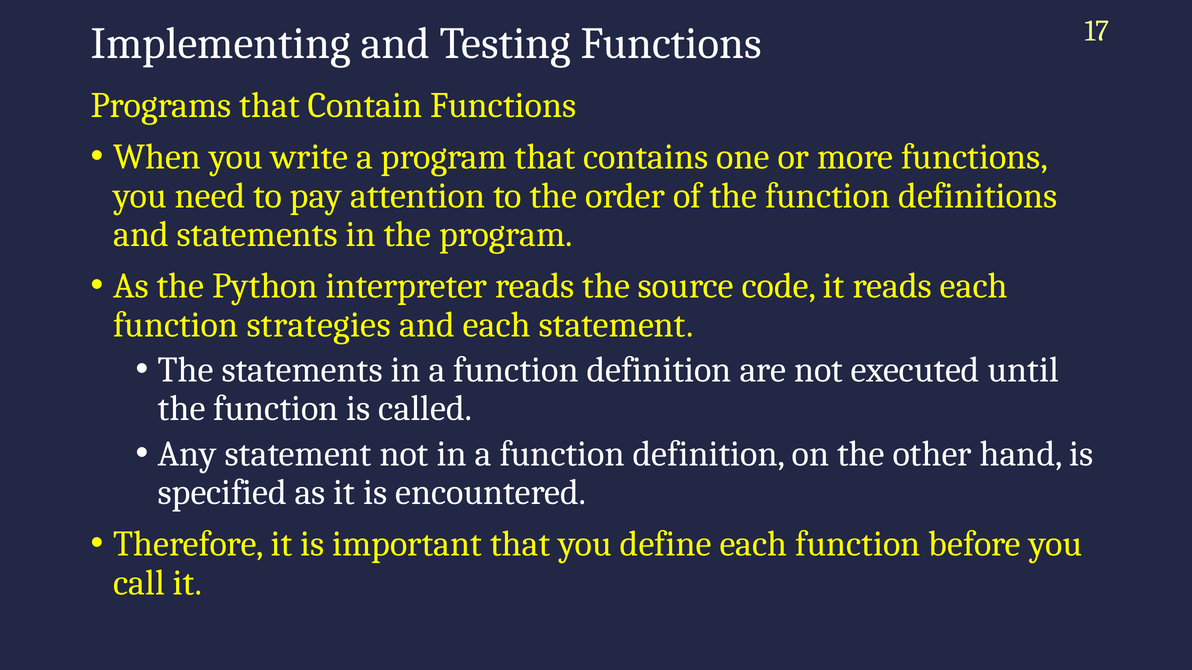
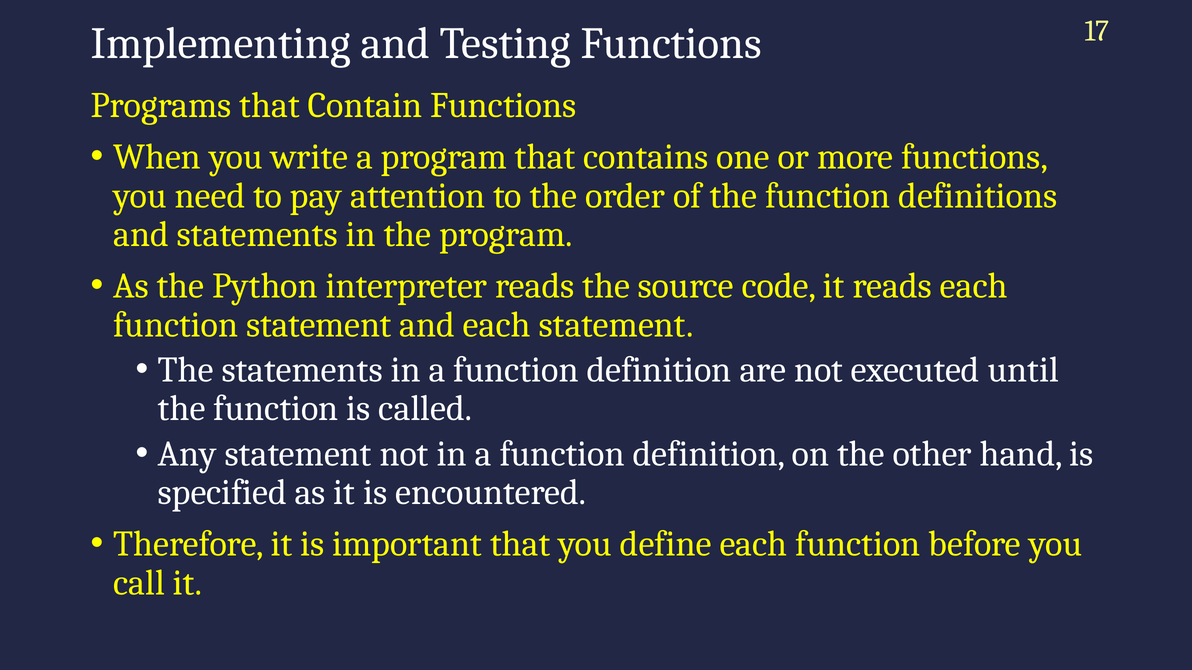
function strategies: strategies -> statement (319, 325)
